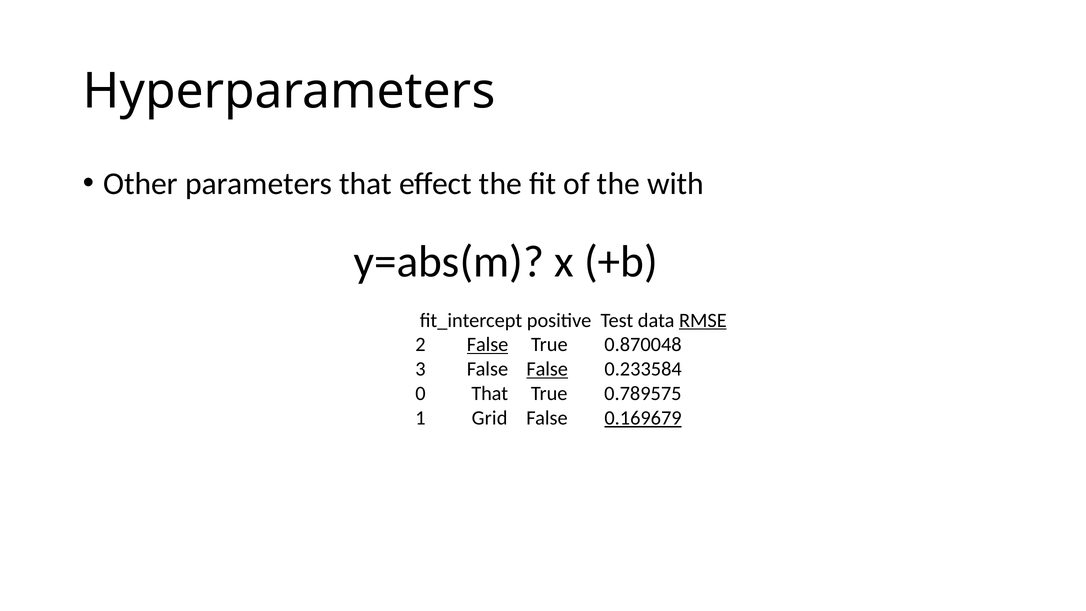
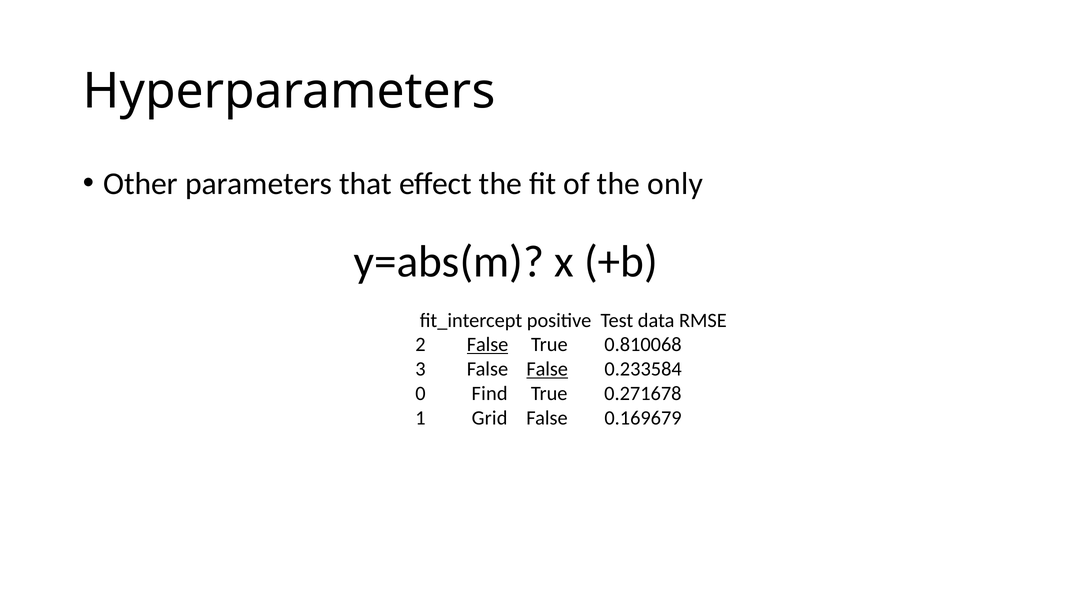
with: with -> only (675, 184)
RMSE underline: present -> none (703, 320)
0.870048: 0.870048 -> 0.810068 (643, 345)
0 That: That -> Find (490, 394)
0.789575: 0.789575 -> 0.271678 (643, 394)
0.169679 underline: present -> none (643, 418)
